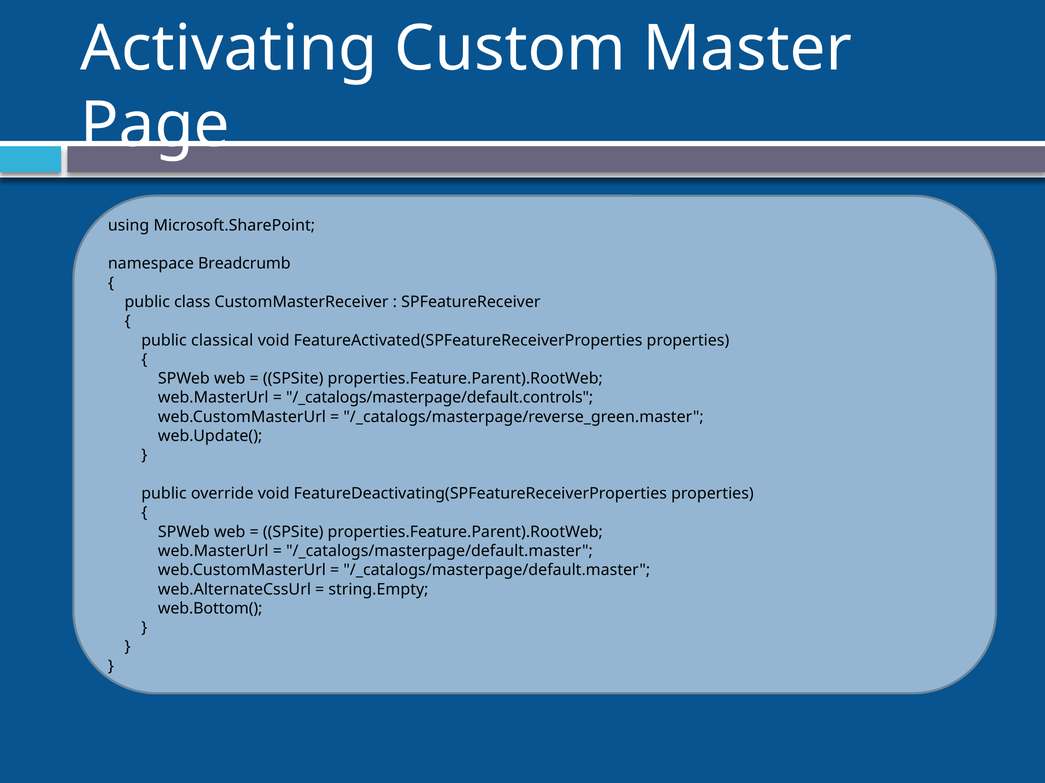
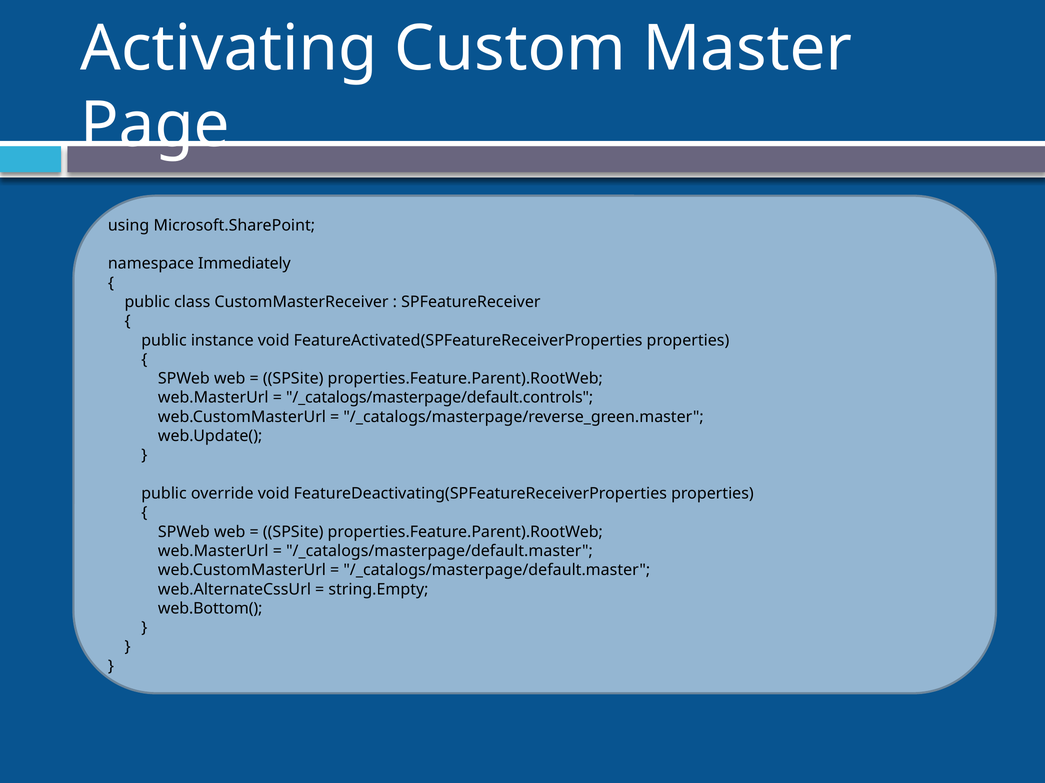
Breadcrumb: Breadcrumb -> Immediately (244, 264)
classical: classical -> instance (222, 341)
